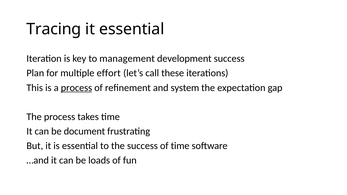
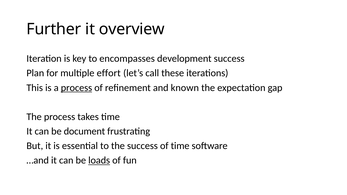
Tracing: Tracing -> Further (54, 29)
it essential: essential -> overview (132, 29)
management: management -> encompasses (127, 59)
system: system -> known (185, 88)
loads underline: none -> present (99, 161)
